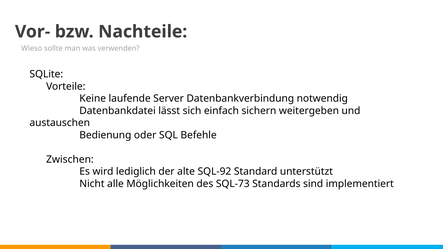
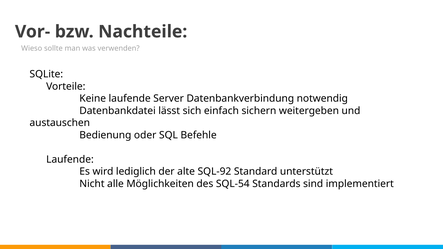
Zwischen: Zwischen -> Laufende (70, 159)
SQL-73: SQL-73 -> SQL-54 (233, 184)
